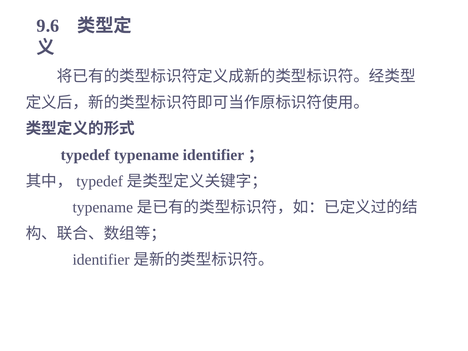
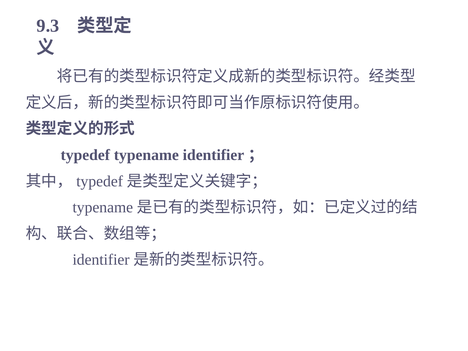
9.6: 9.6 -> 9.3 (48, 26)
